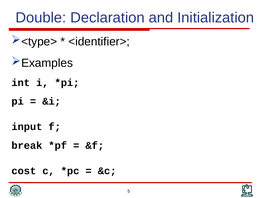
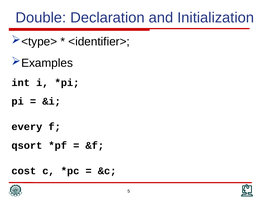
input: input -> every (27, 127)
break: break -> qsort (27, 146)
